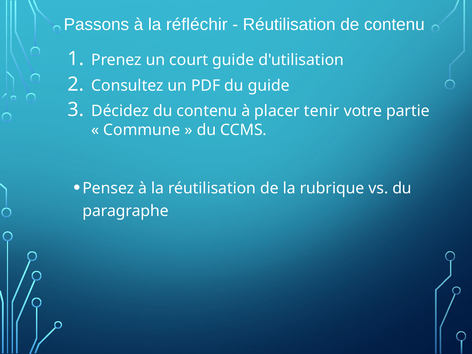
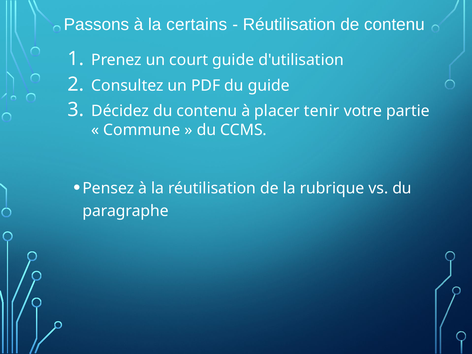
réfléchir: réfléchir -> certains (197, 24)
